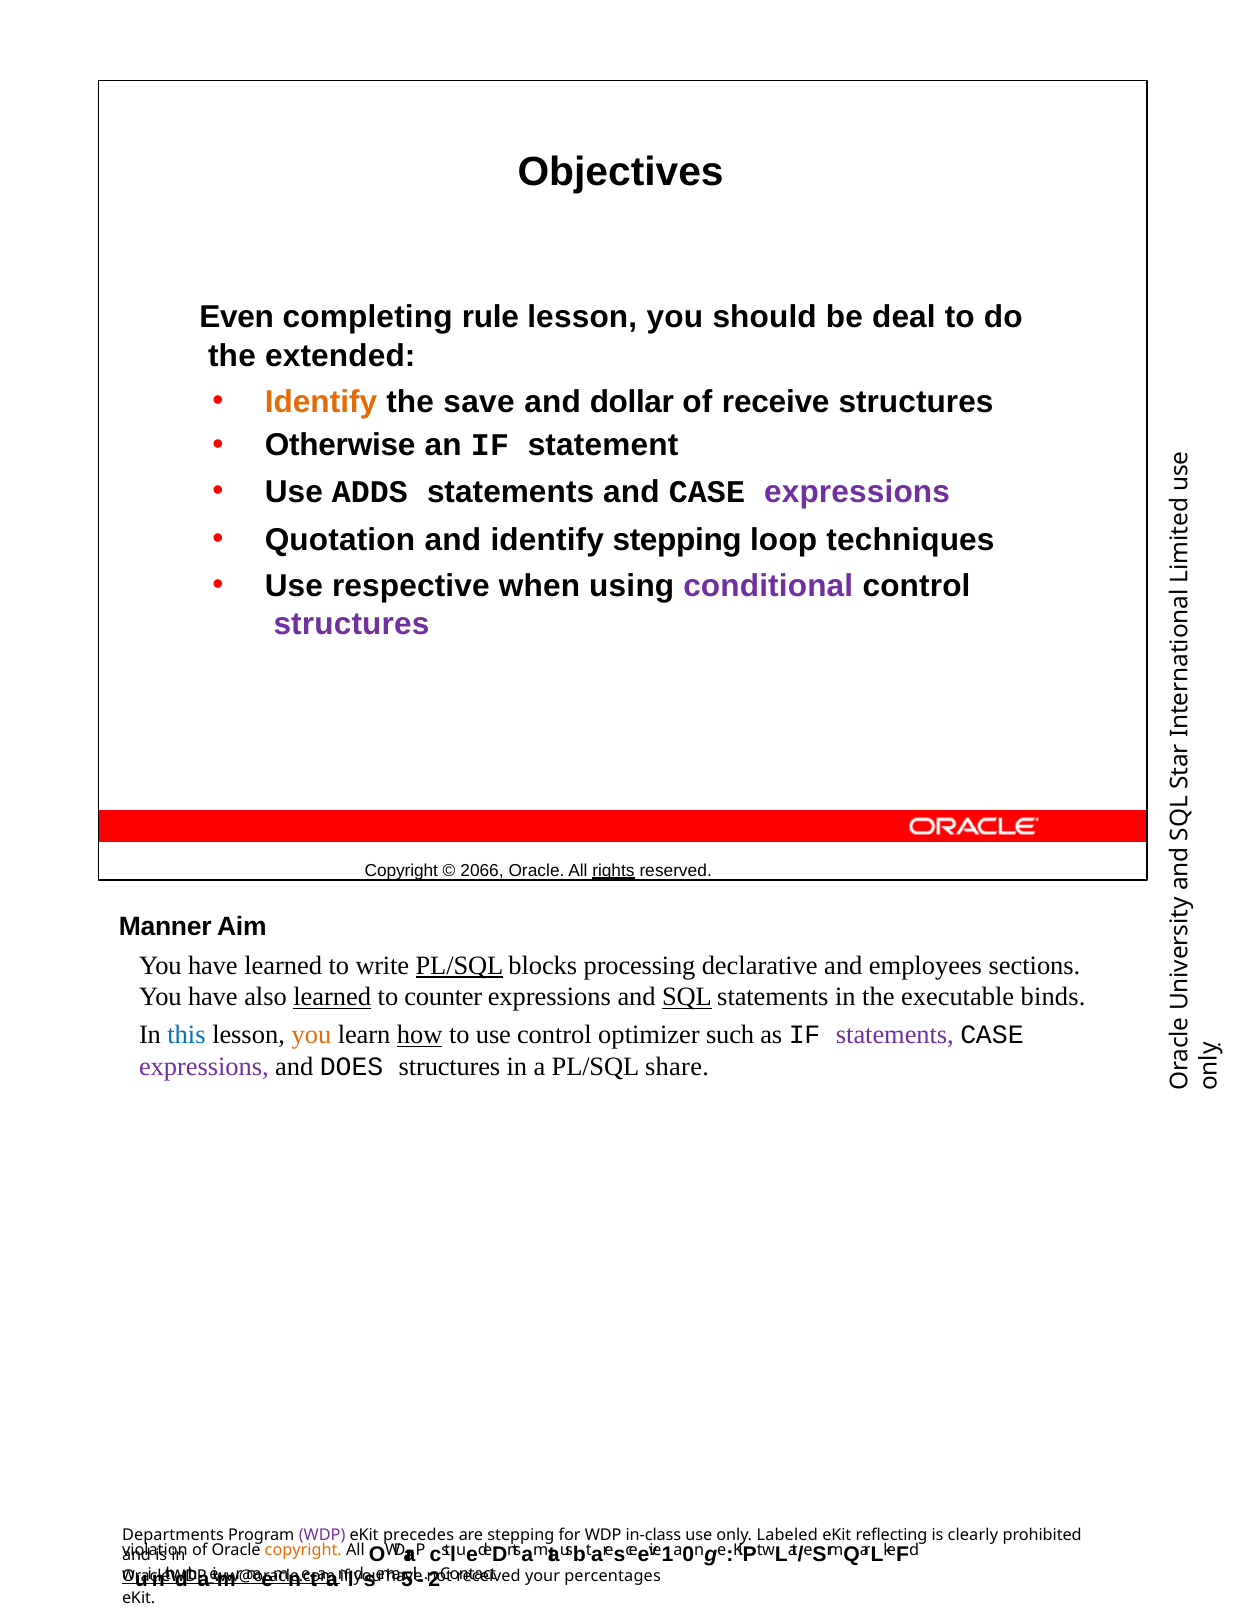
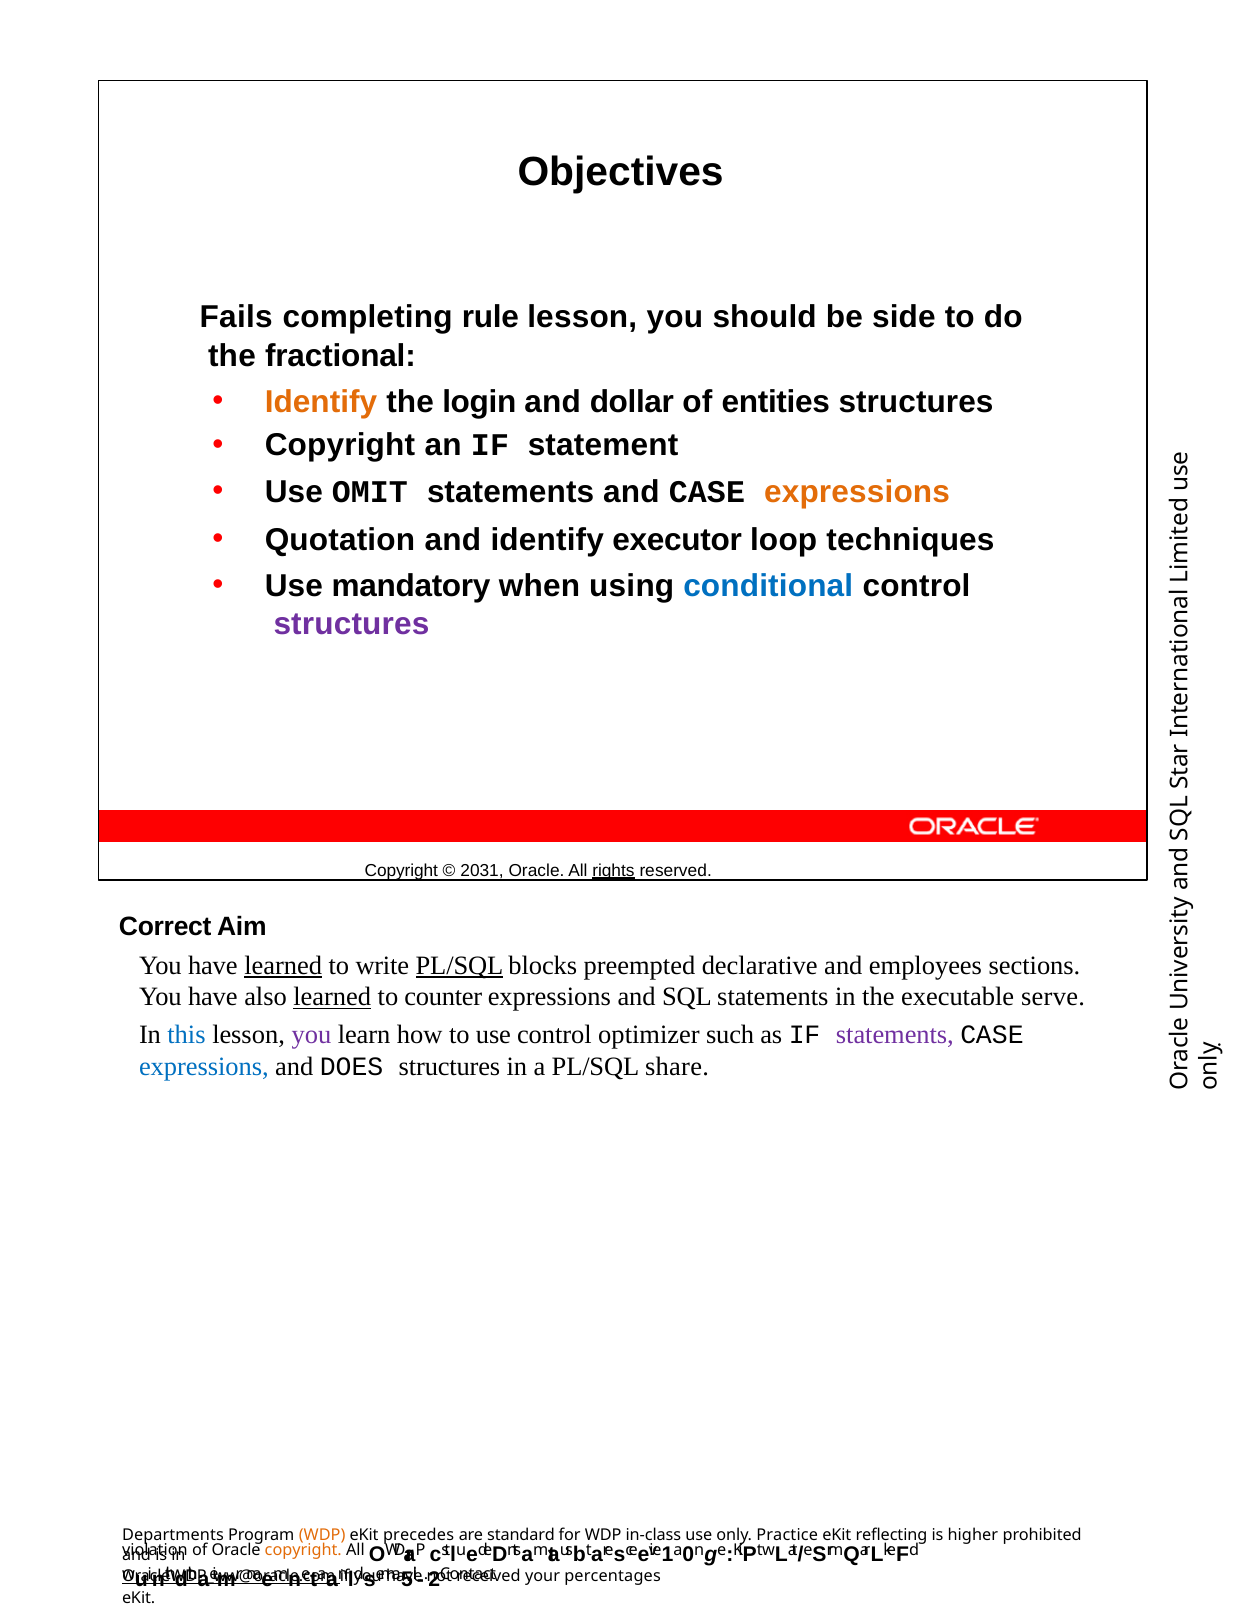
Even: Even -> Fails (236, 318)
deal: deal -> side (904, 318)
extended: extended -> fractional (340, 356)
save: save -> login (479, 402)
receive: receive -> entities (776, 402)
Otherwise: Otherwise -> Copyright (340, 446)
ADDS: ADDS -> OMIT (370, 492)
expressions colour: purple -> orange (857, 492)
identify stepping: stepping -> executor (677, 540)
respective: respective -> mandatory (411, 586)
conditional colour: purple -> blue (768, 586)
2066: 2066 -> 2031 (482, 871)
Manner: Manner -> Correct (165, 927)
learned underline: none -> present (283, 966)
processing: processing -> preempted (639, 966)
SQL underline: present -> none (687, 998)
binds: binds -> serve (1053, 998)
you colour: orange -> purple (311, 1035)
how underline: present -> none (420, 1035)
expressions colour: purple -> blue (204, 1067)
WDP colour: purple -> orange (322, 1536)
are stepping: stepping -> standard (521, 1536)
Labeled: Labeled -> Practice (787, 1536)
clearly: clearly -> higher (973, 1536)
